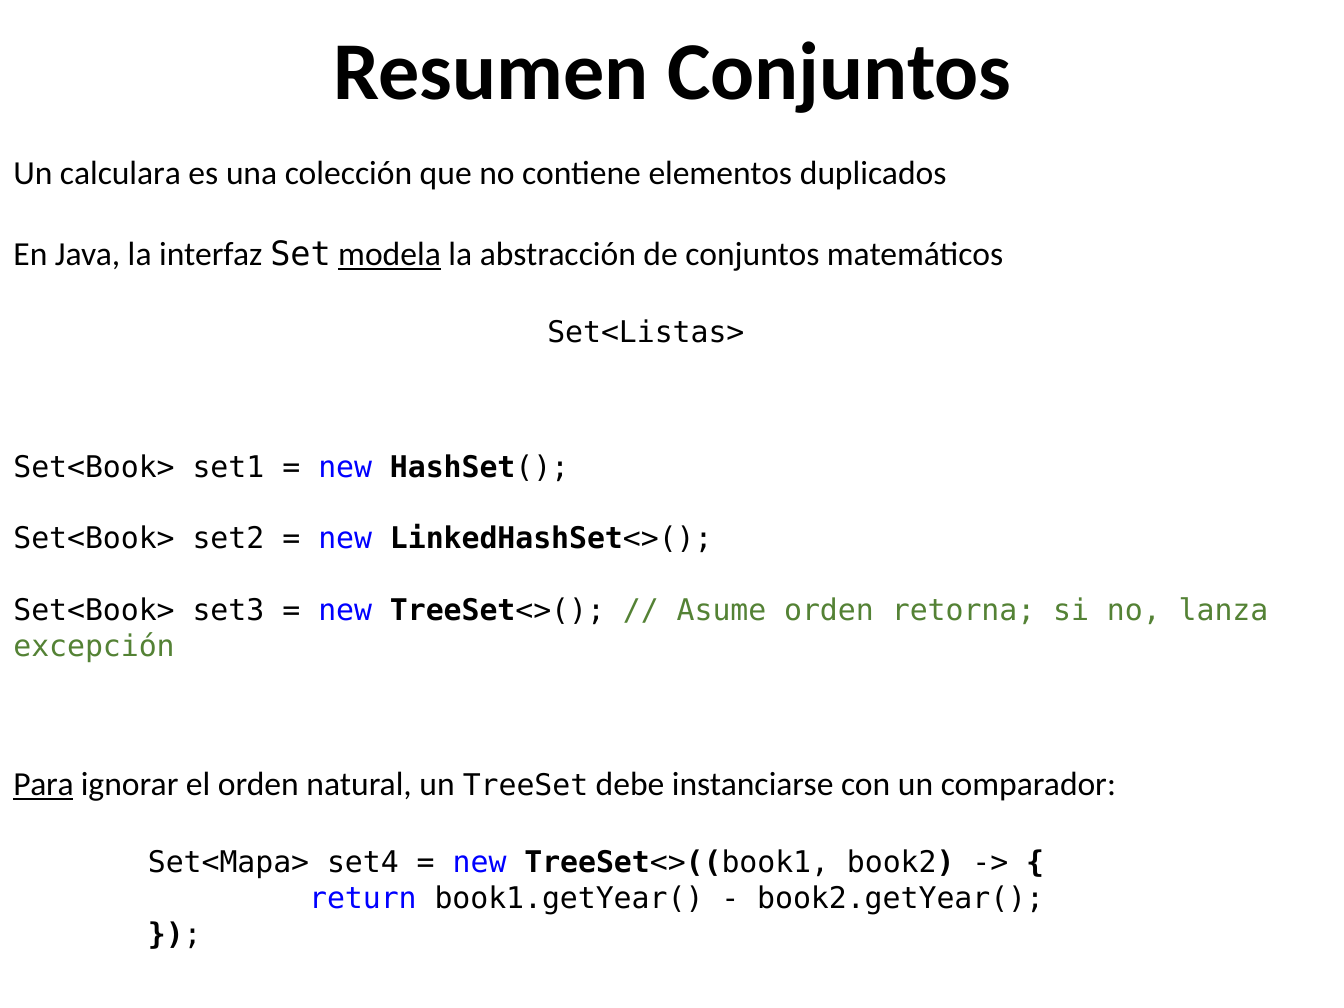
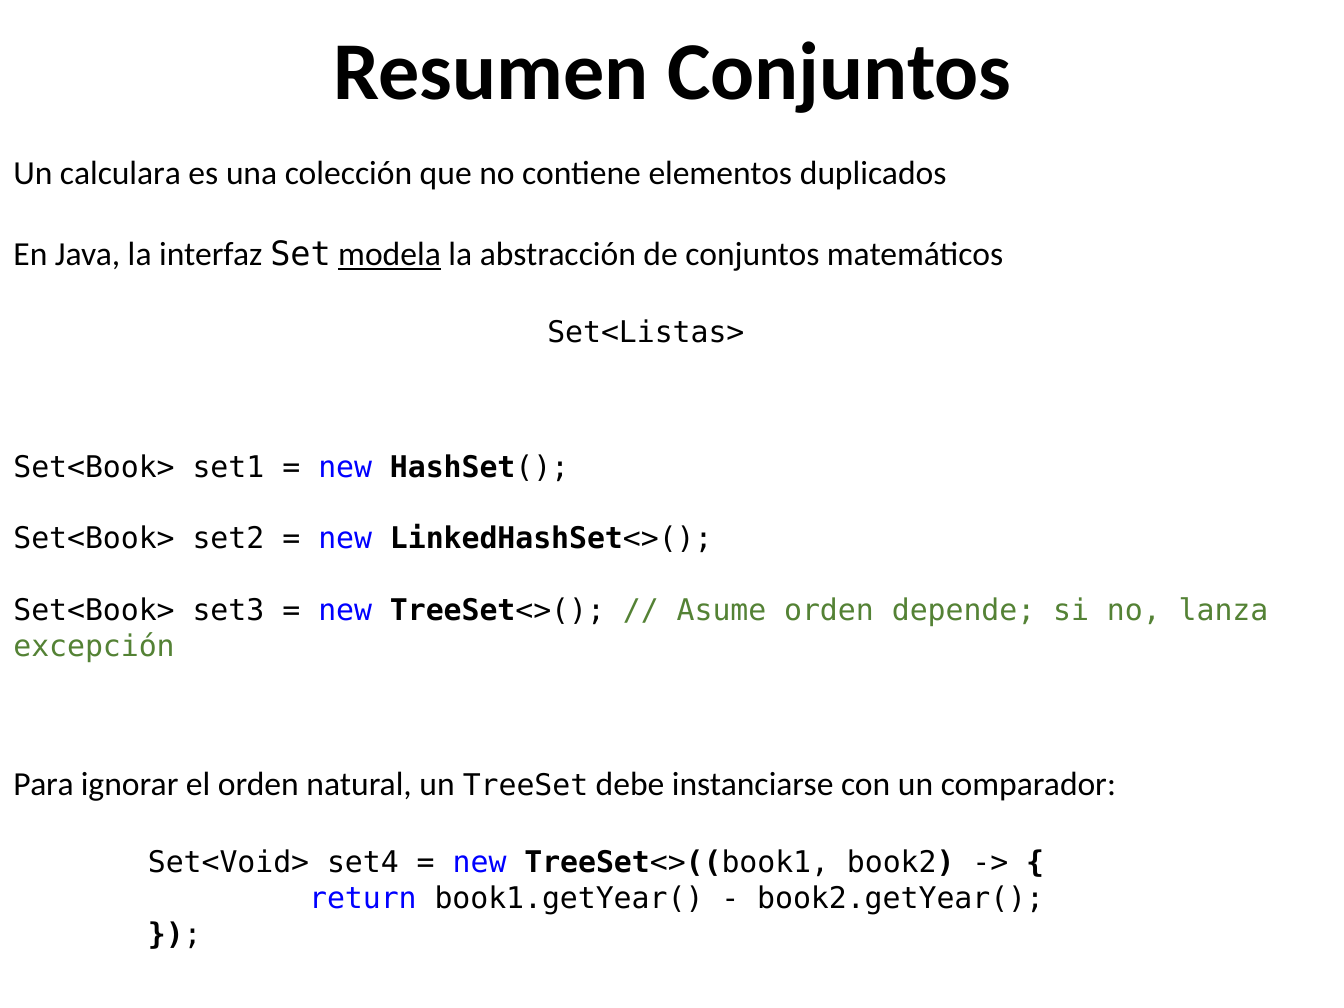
retorna: retorna -> depende (964, 611)
Para underline: present -> none (43, 785)
Set<Mapa>: Set<Mapa> -> Set<Void> (228, 863)
